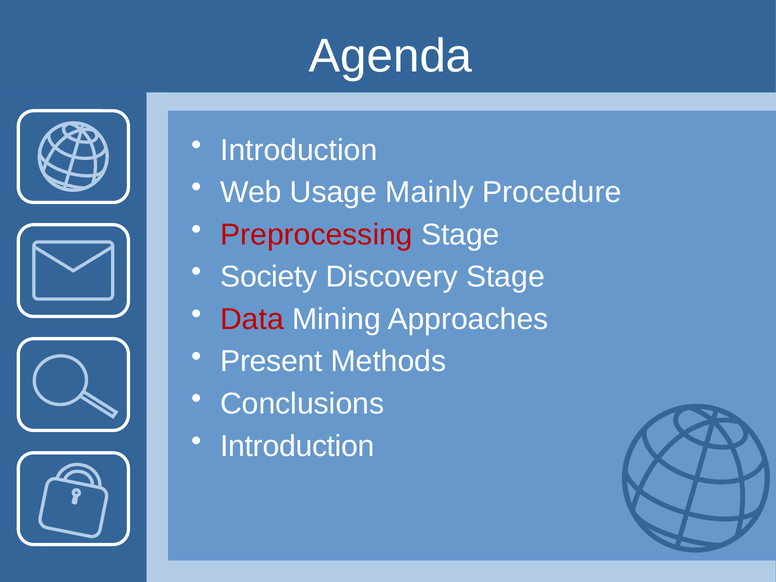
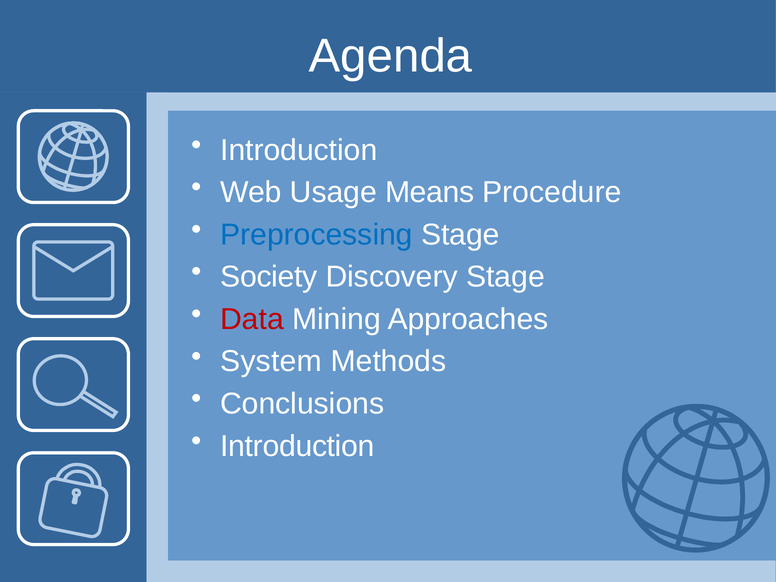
Mainly: Mainly -> Means (430, 192)
Preprocessing colour: red -> blue (316, 235)
Present: Present -> System (271, 361)
